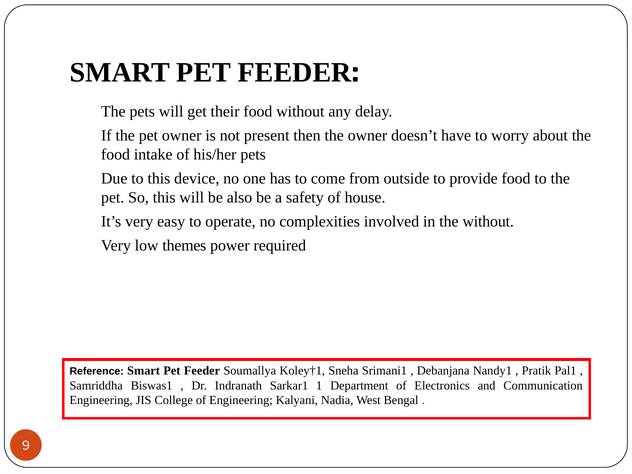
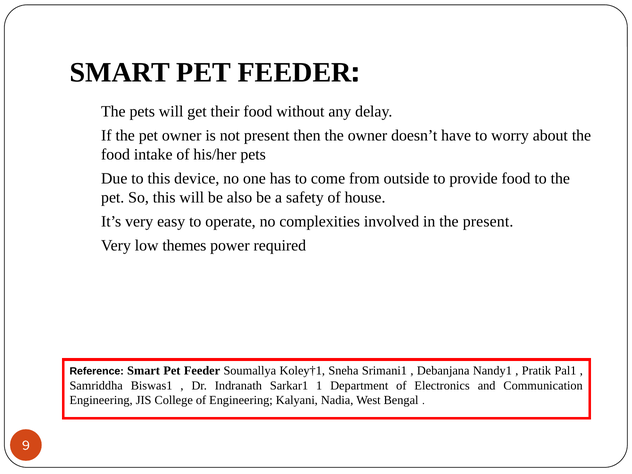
the without: without -> present (488, 221)
